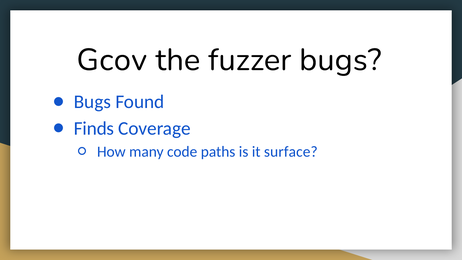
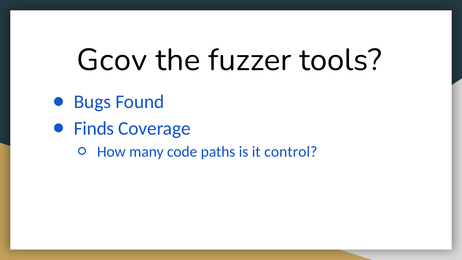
fuzzer bugs: bugs -> tools (340, 60)
surface: surface -> control (291, 152)
